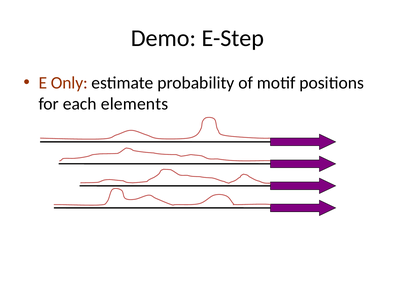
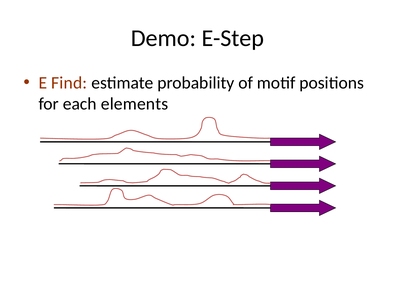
Only: Only -> Find (69, 83)
